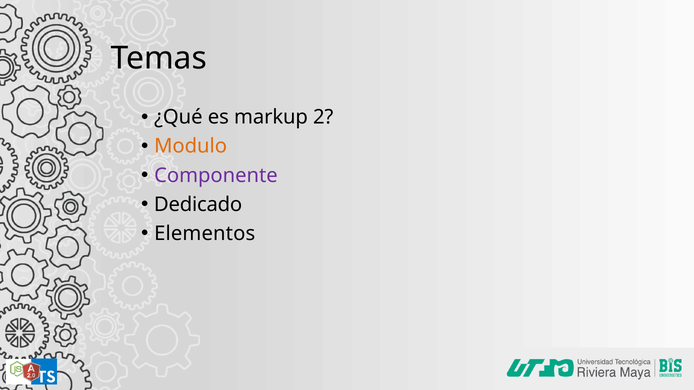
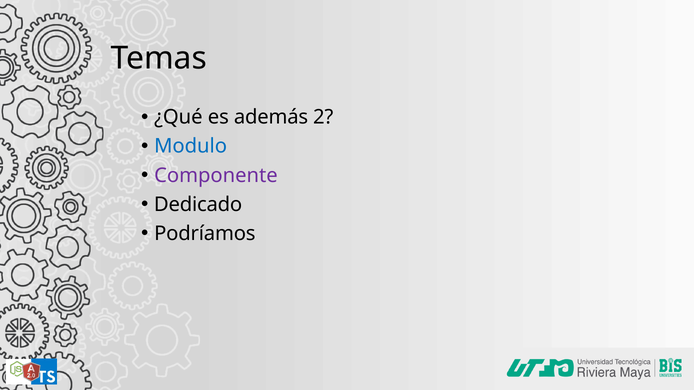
markup: markup -> además (271, 117)
Modulo colour: orange -> blue (191, 146)
Elementos: Elementos -> Podríamos (205, 234)
